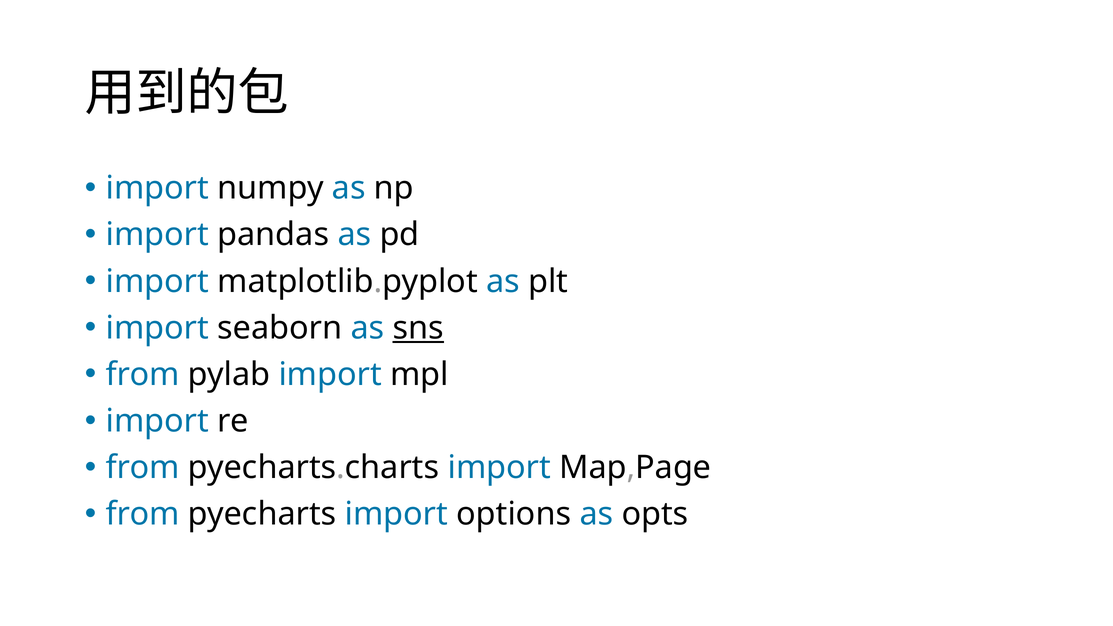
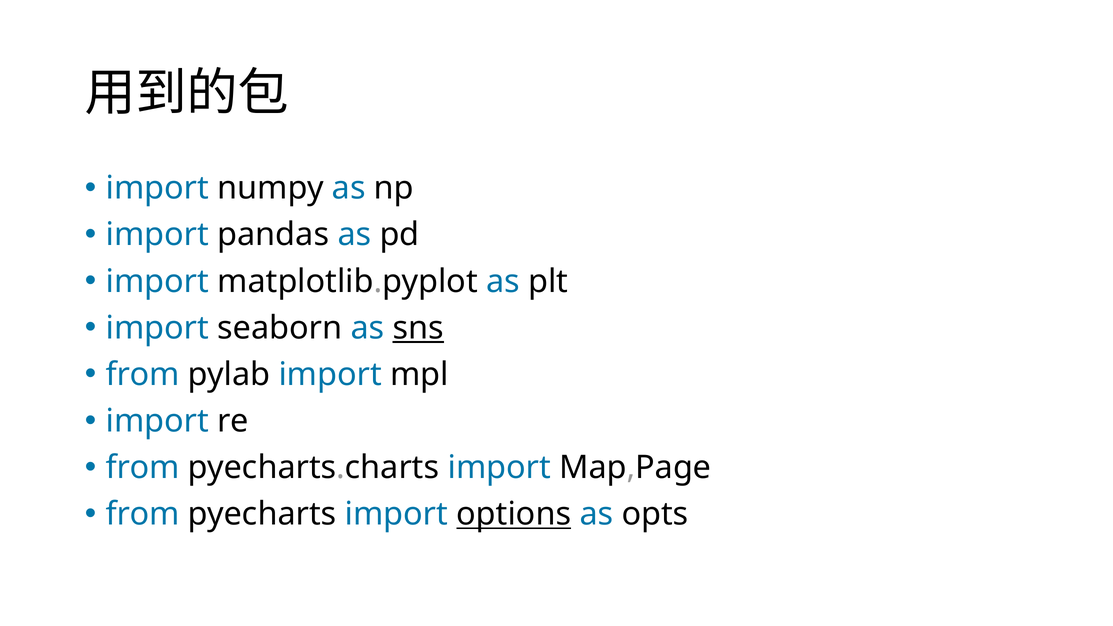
options underline: none -> present (514, 514)
